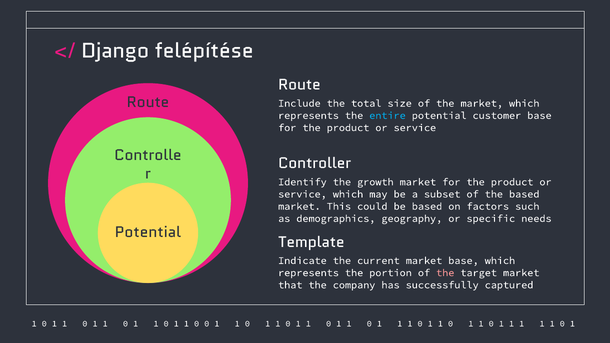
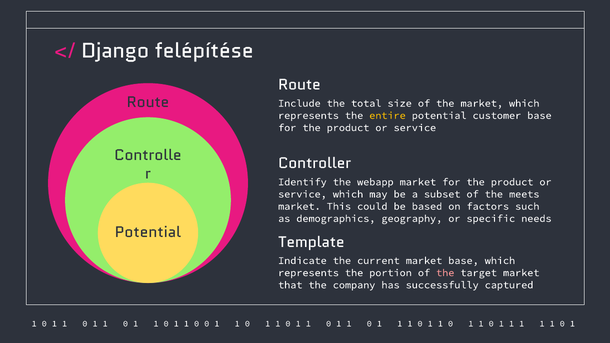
entire colour: light blue -> yellow (387, 116)
growth: growth -> webapp (375, 182)
the based: based -> meets (524, 194)
